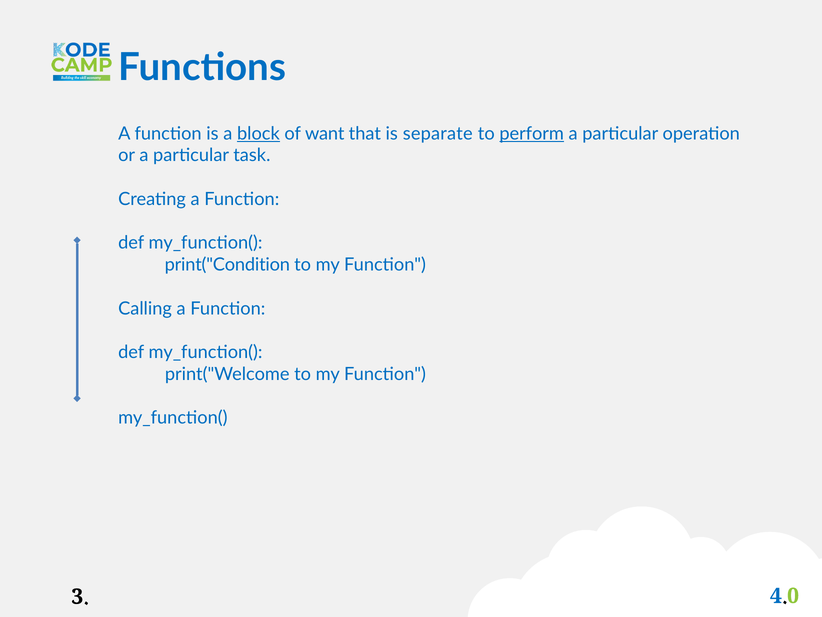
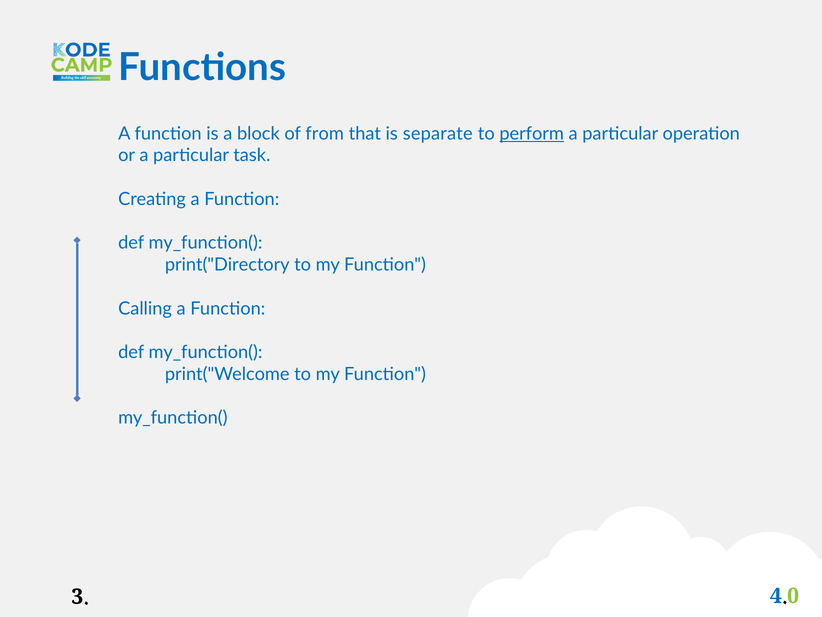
block underline: present -> none (258, 133)
want: want -> from (325, 133)
print("Condition: print("Condition -> print("Directory (227, 265)
